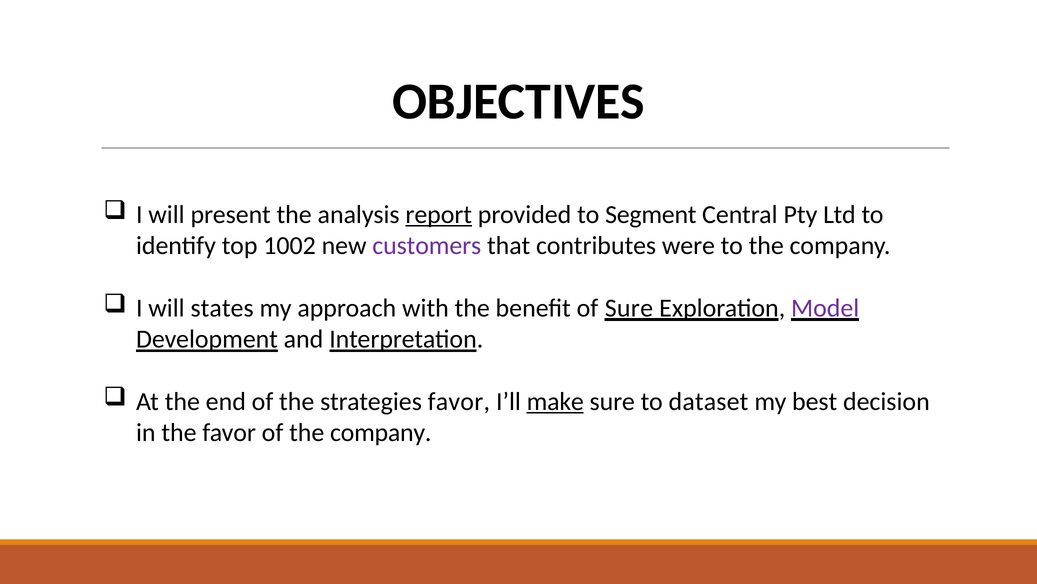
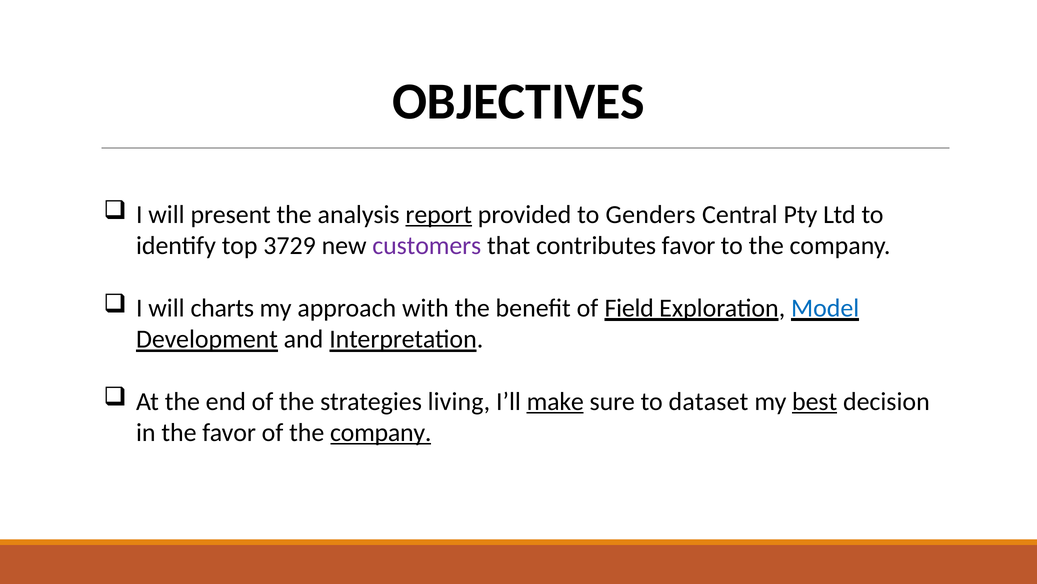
Segment: Segment -> Genders (651, 215)
1002: 1002 -> 3729 (290, 246)
contributes were: were -> favor (689, 246)
states: states -> charts (222, 308)
of Sure: Sure -> Field (629, 308)
Model colour: purple -> blue (825, 308)
strategies favor: favor -> living (459, 401)
best underline: none -> present (815, 401)
company underline: none -> present (381, 432)
